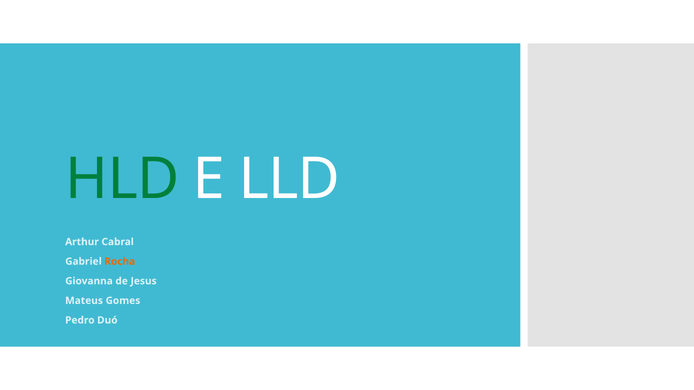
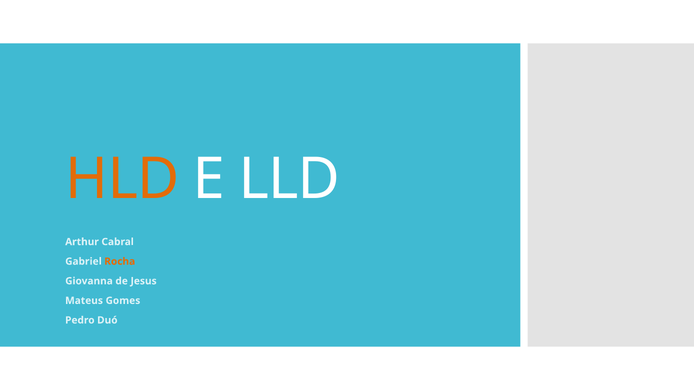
HLD colour: green -> orange (122, 179)
